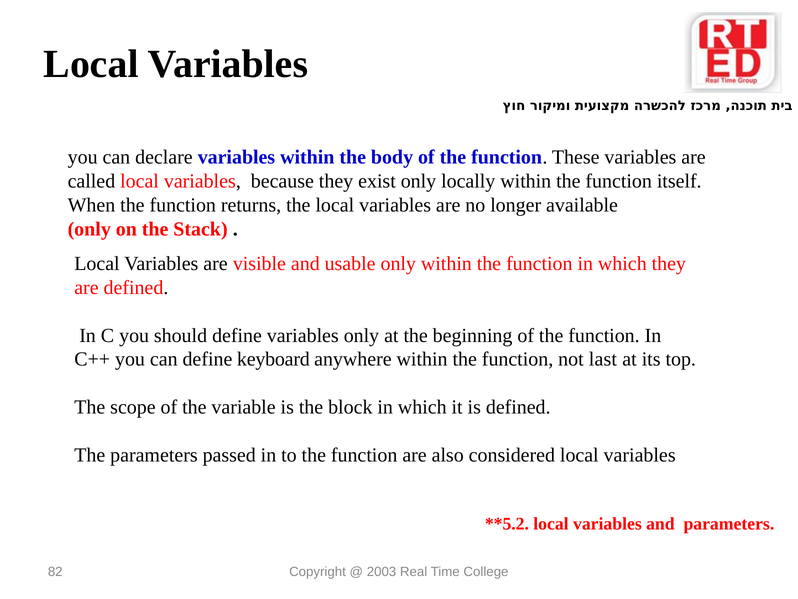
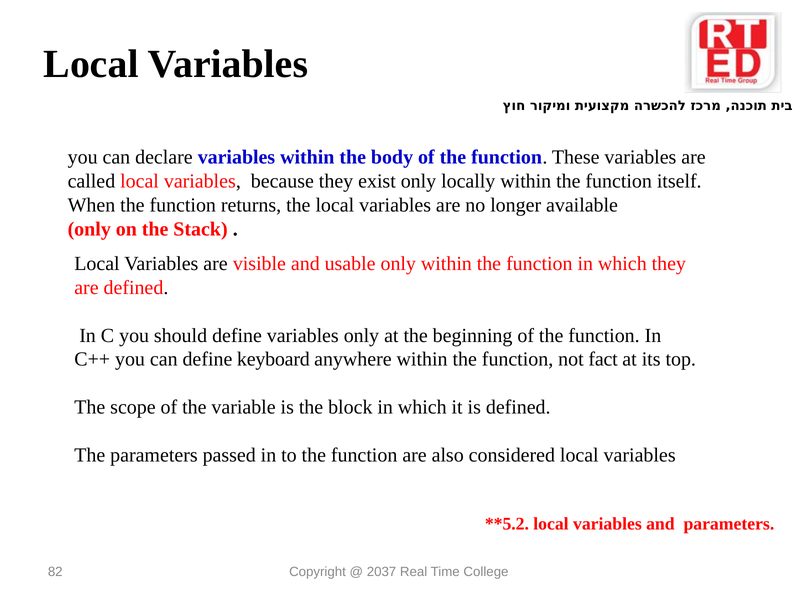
last: last -> fact (603, 359)
2003: 2003 -> 2037 (382, 572)
